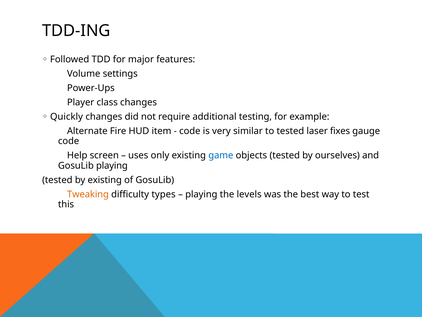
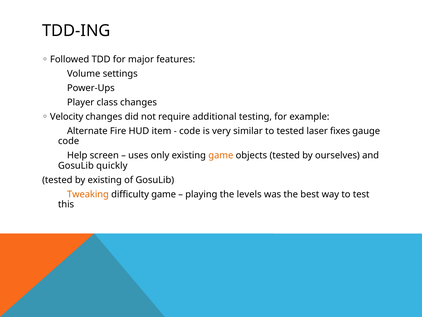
Quickly: Quickly -> Velocity (67, 116)
game colour: blue -> orange (221, 155)
GosuLib playing: playing -> quickly (112, 165)
difficulty types: types -> game (164, 194)
